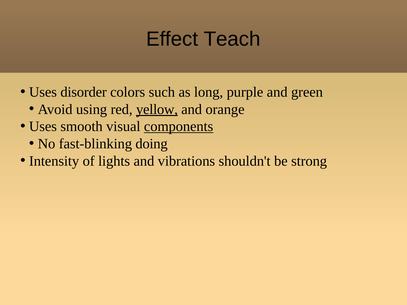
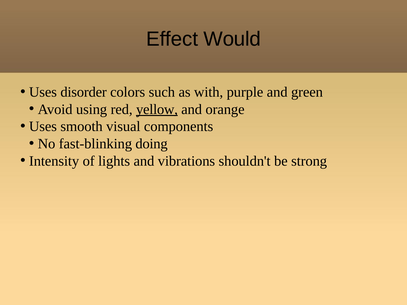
Teach: Teach -> Would (232, 39)
long: long -> with (209, 92)
components underline: present -> none (179, 127)
